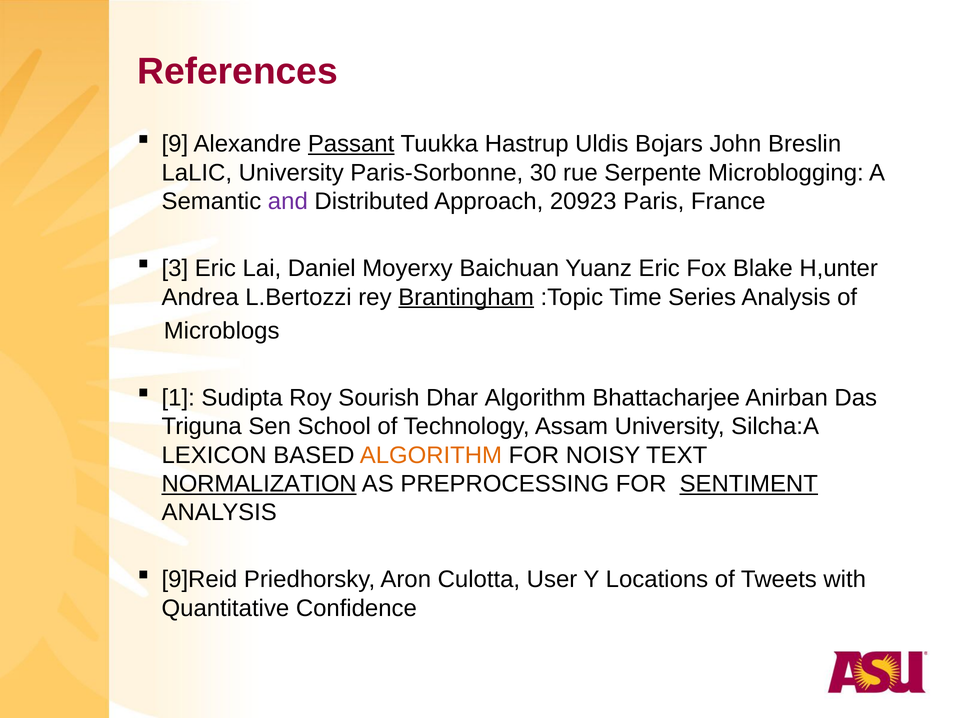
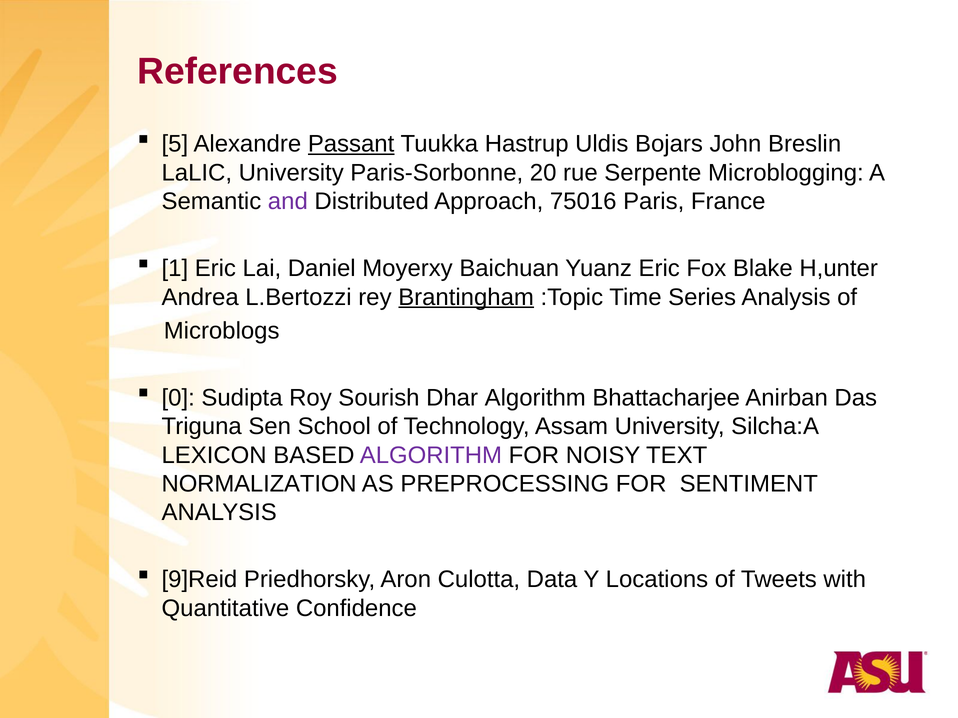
9: 9 -> 5 (175, 144)
30: 30 -> 20 (543, 173)
20923: 20923 -> 75016 (583, 202)
3: 3 -> 1 (175, 269)
1: 1 -> 0 (178, 398)
ALGORITHM colour: orange -> purple (431, 455)
NORMALIZATION underline: present -> none (259, 484)
SENTIMENT underline: present -> none (749, 484)
User: User -> Data (552, 580)
